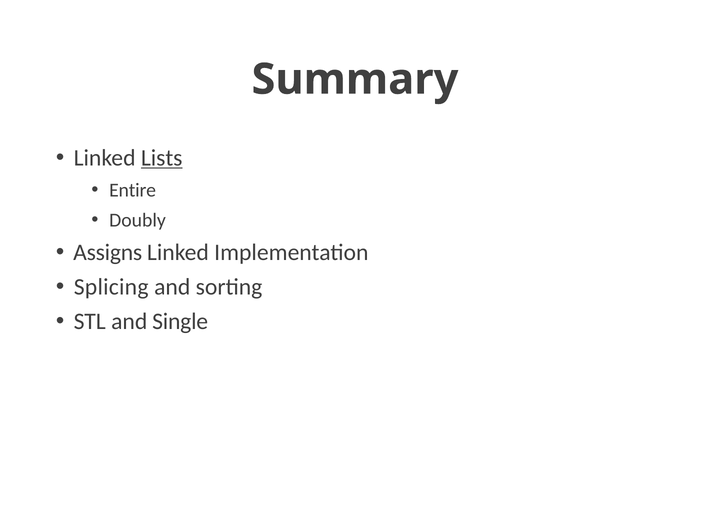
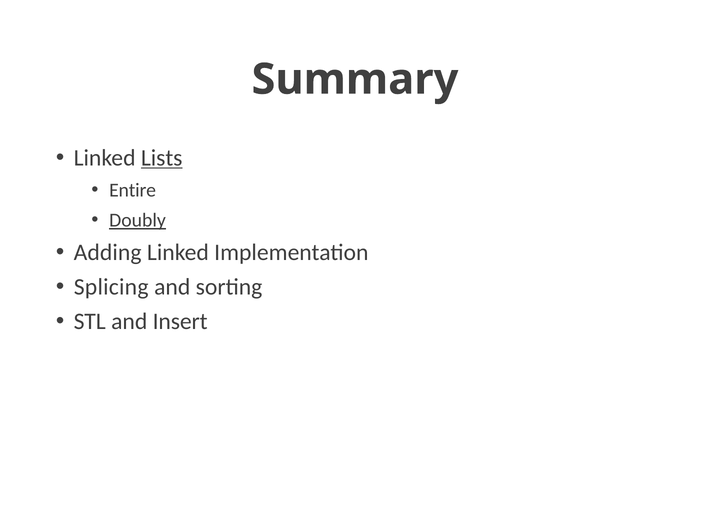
Doubly underline: none -> present (138, 220)
Assigns: Assigns -> Adding (108, 253)
Single: Single -> Insert (180, 322)
